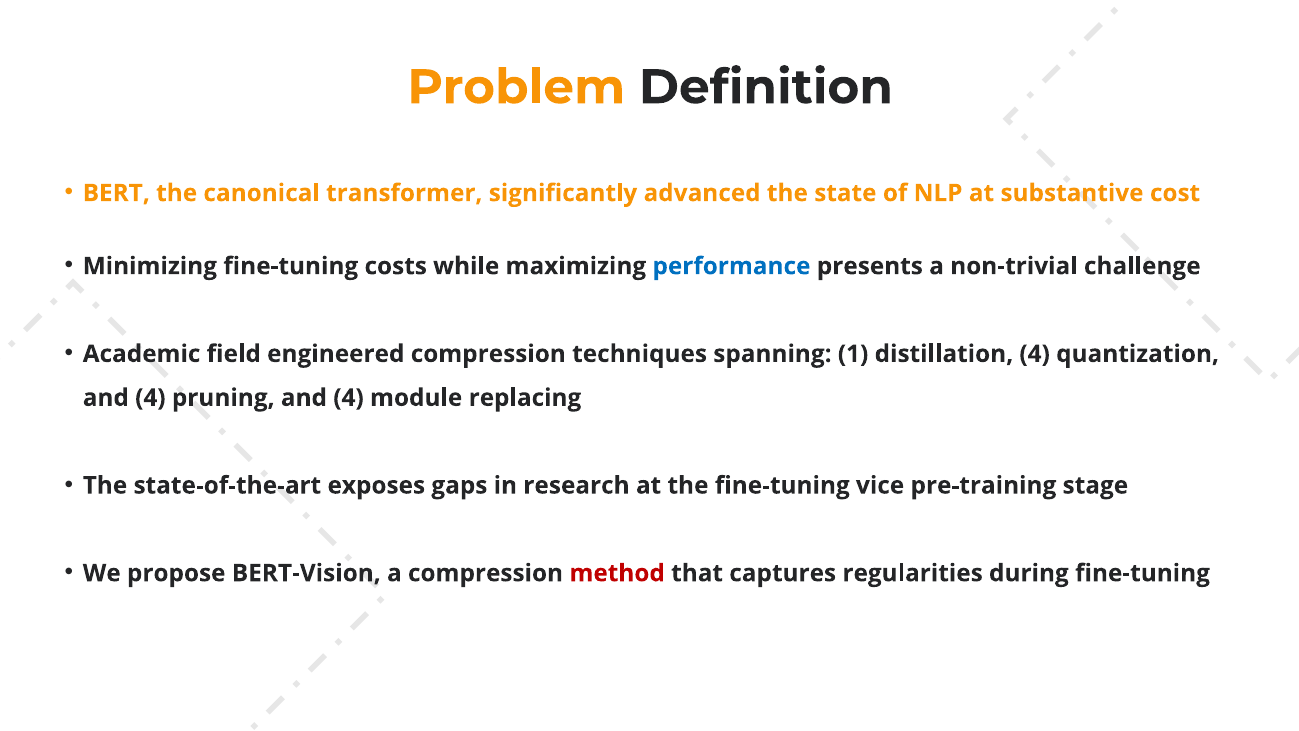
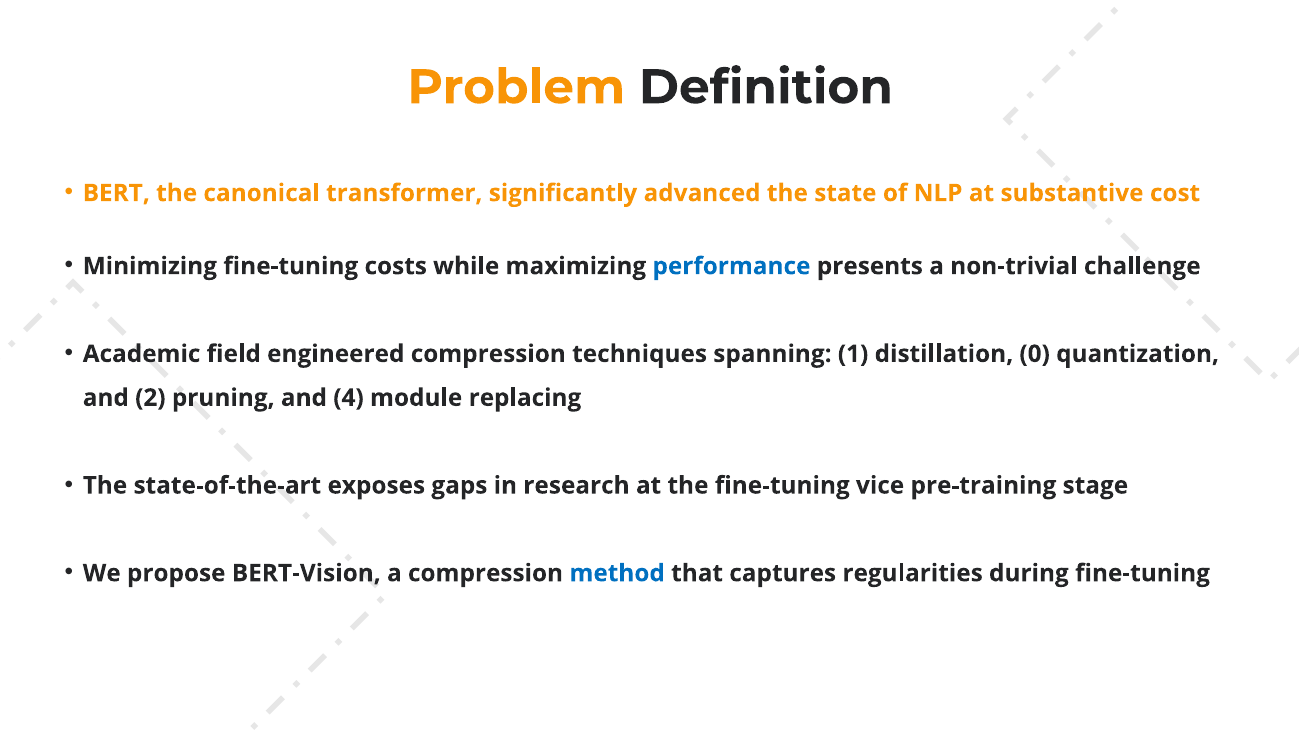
distillation 4: 4 -> 0 (1035, 354)
4: 4 -> 2 (150, 398)
method colour: red -> blue (617, 573)
